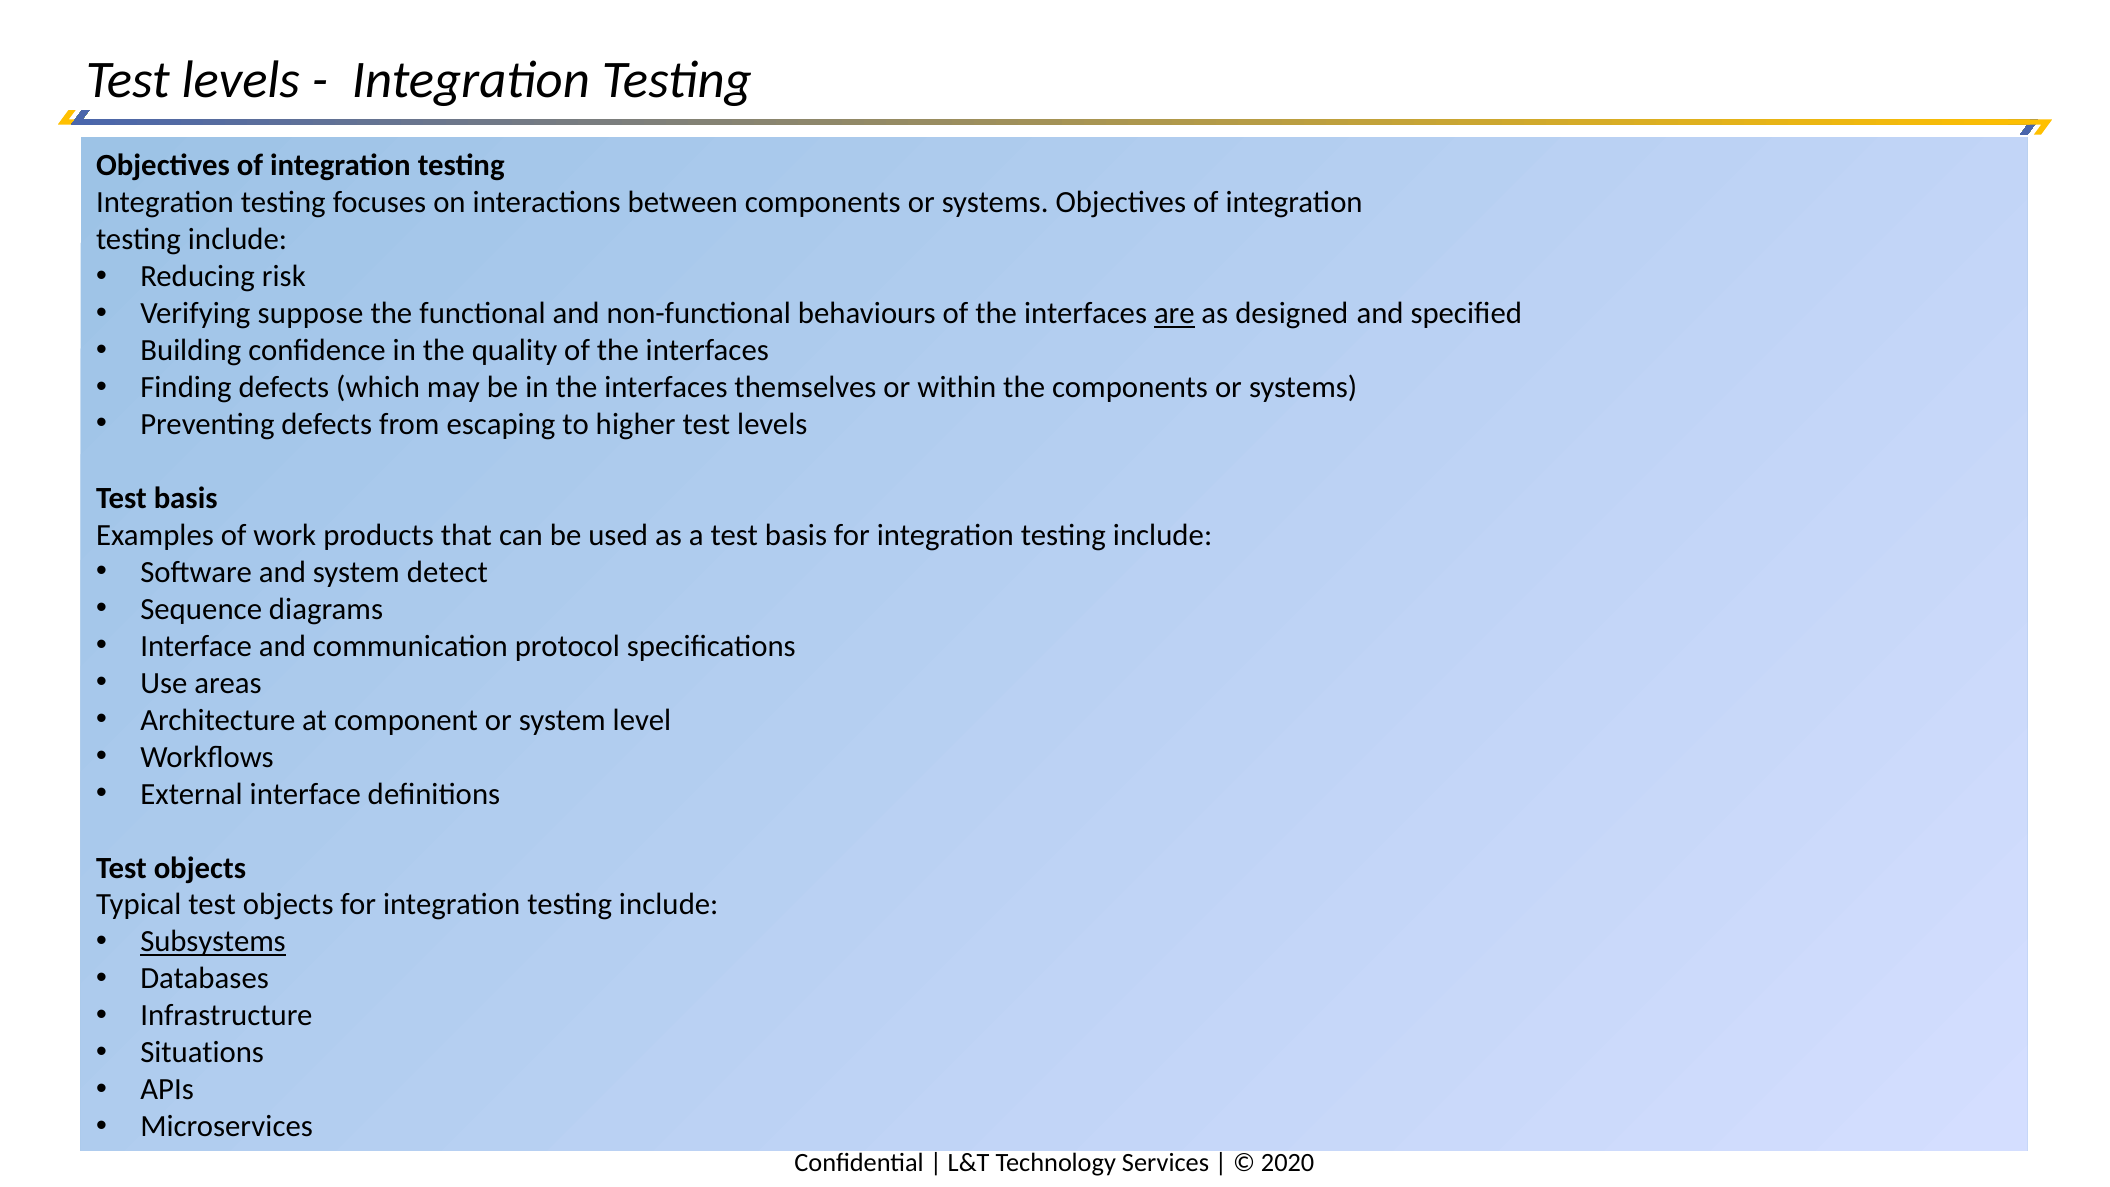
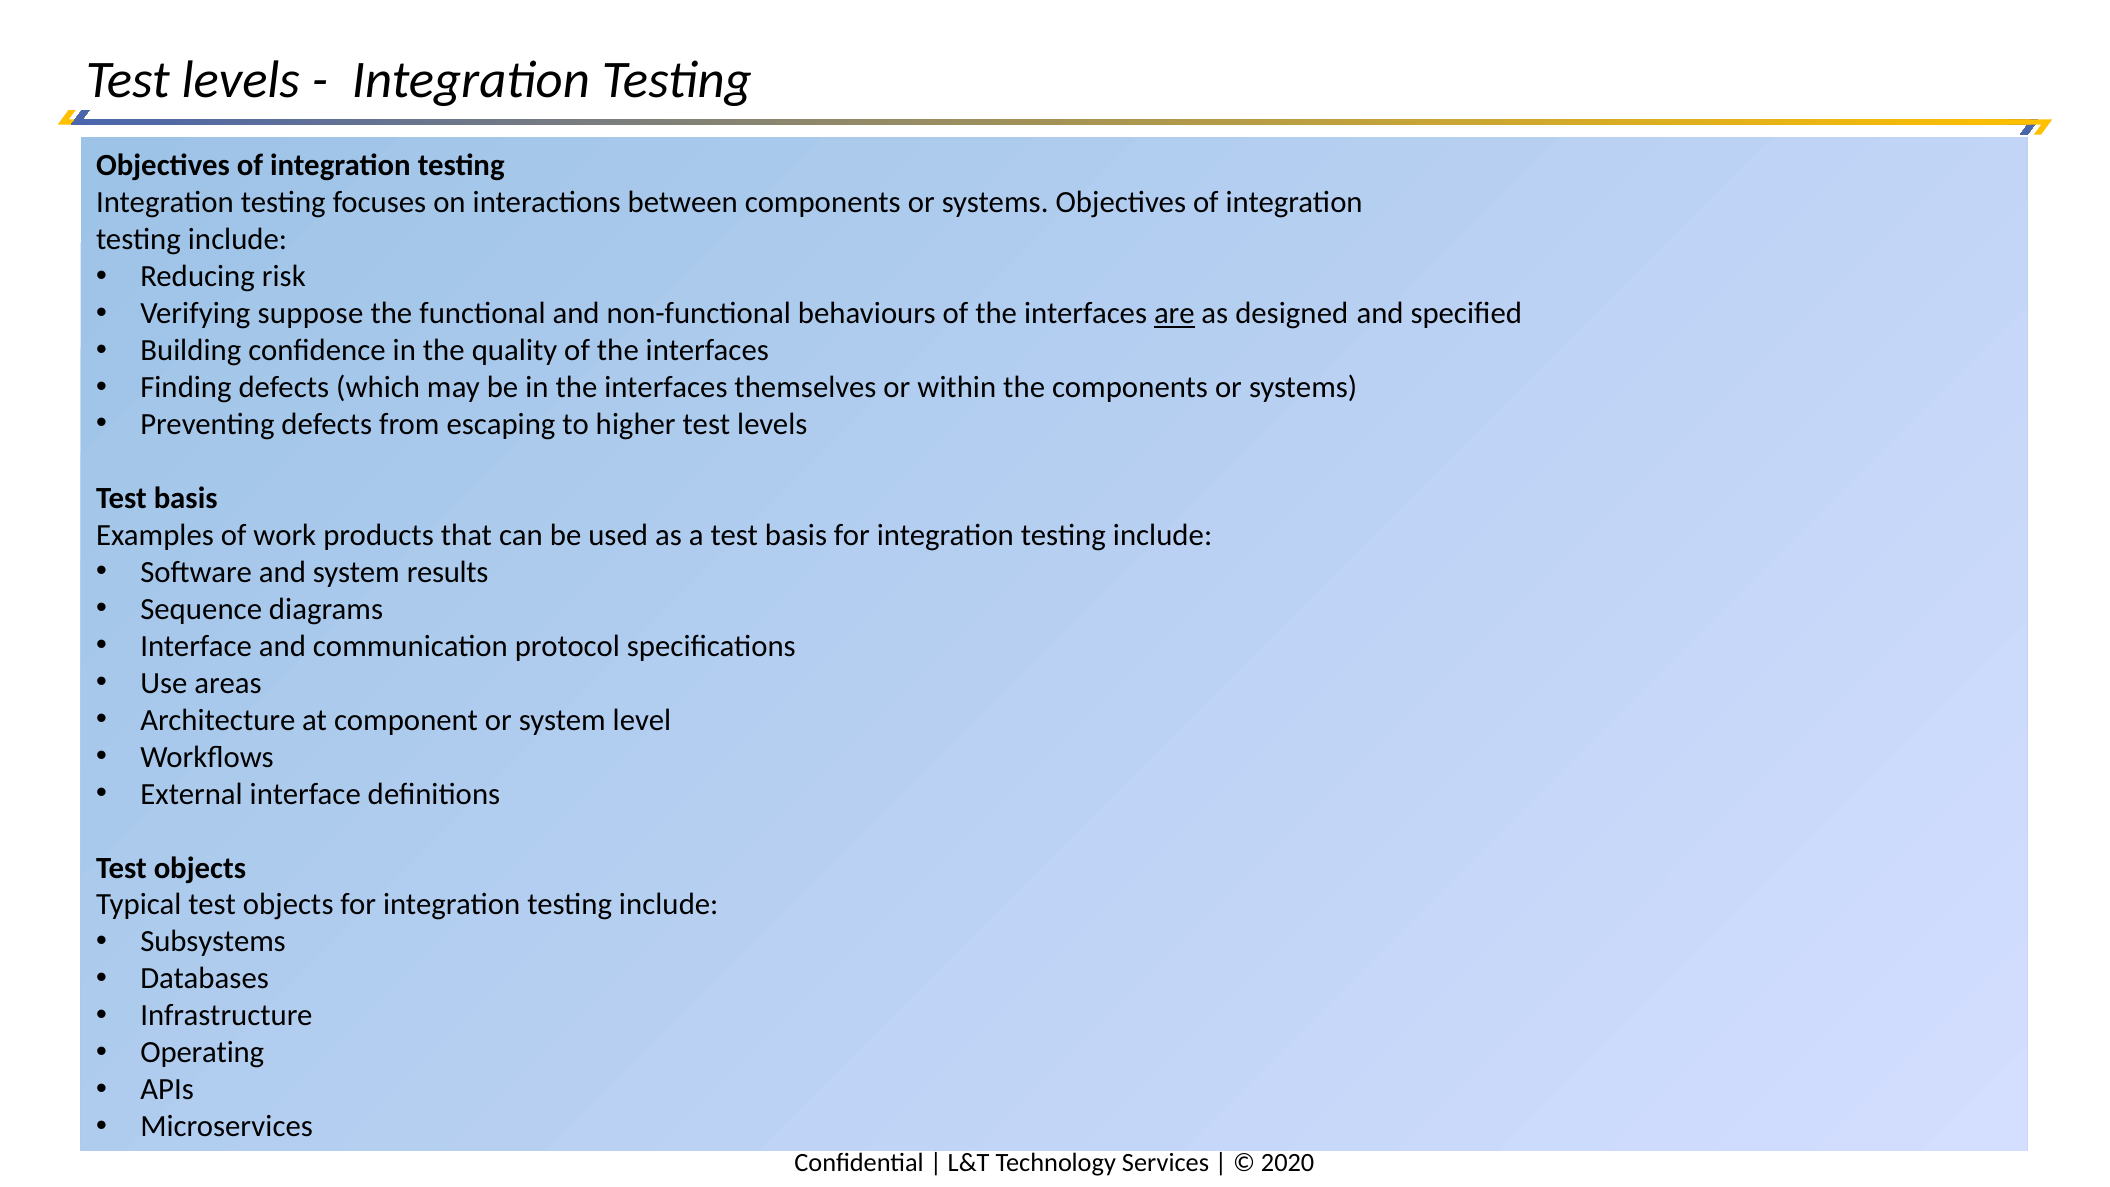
detect: detect -> results (448, 572)
Subsystems underline: present -> none (213, 942)
Situations: Situations -> Operating (202, 1052)
